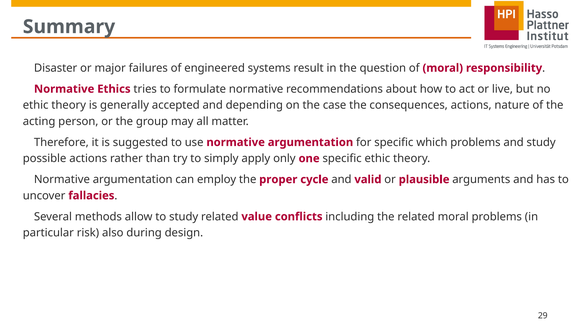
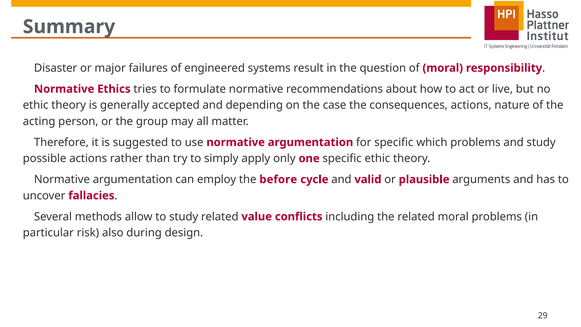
proper: proper -> before (278, 179)
